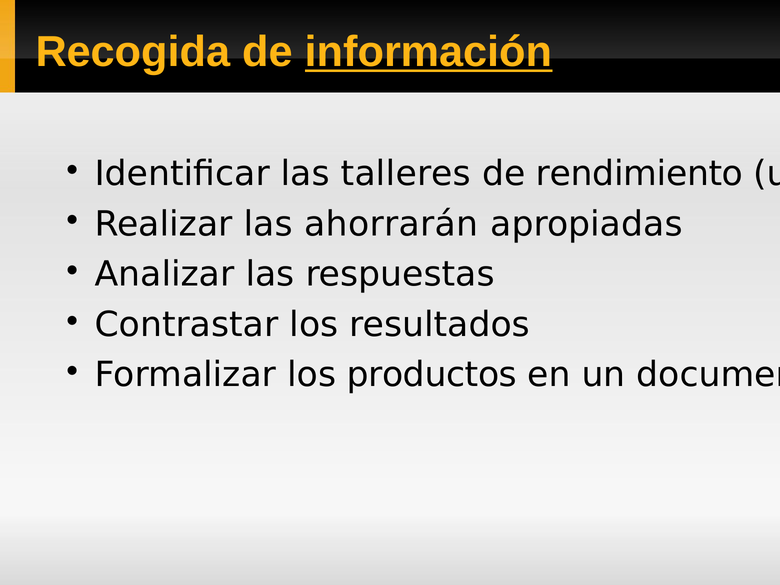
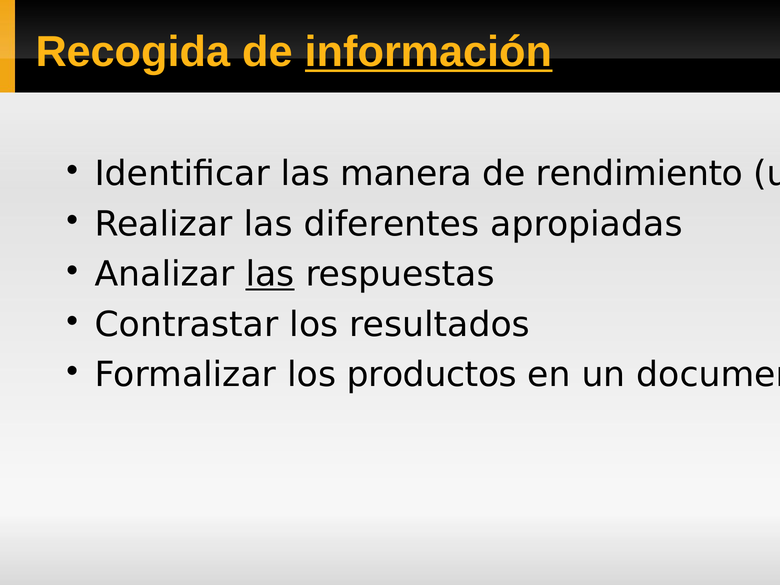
talleres: talleres -> manera (406, 174)
ahorrarán: ahorrarán -> diferentes (391, 224)
las underline: none -> present (270, 275)
